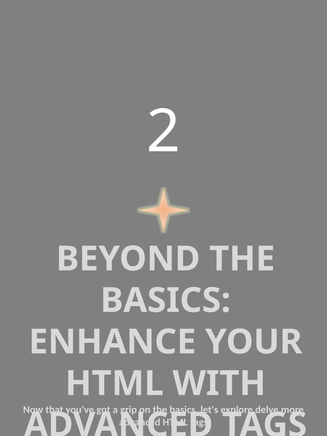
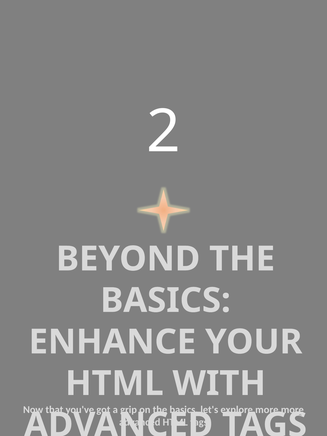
delve: delve -> more (267, 410)
